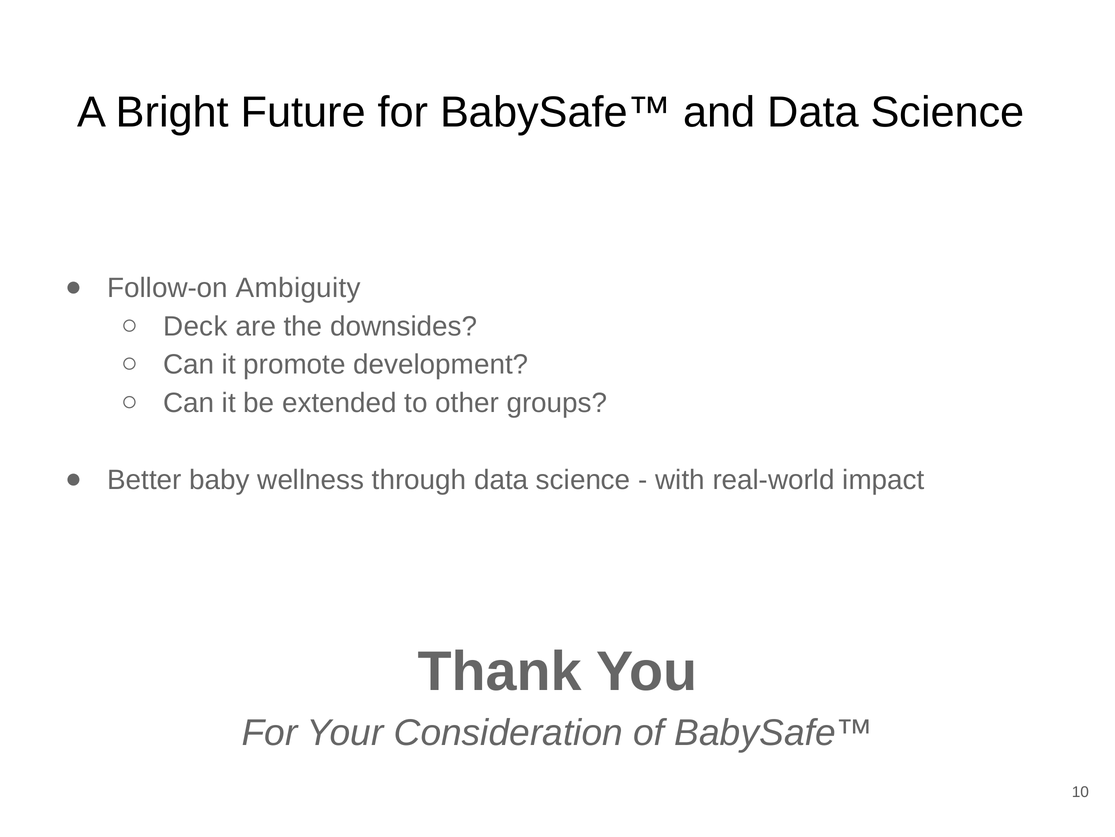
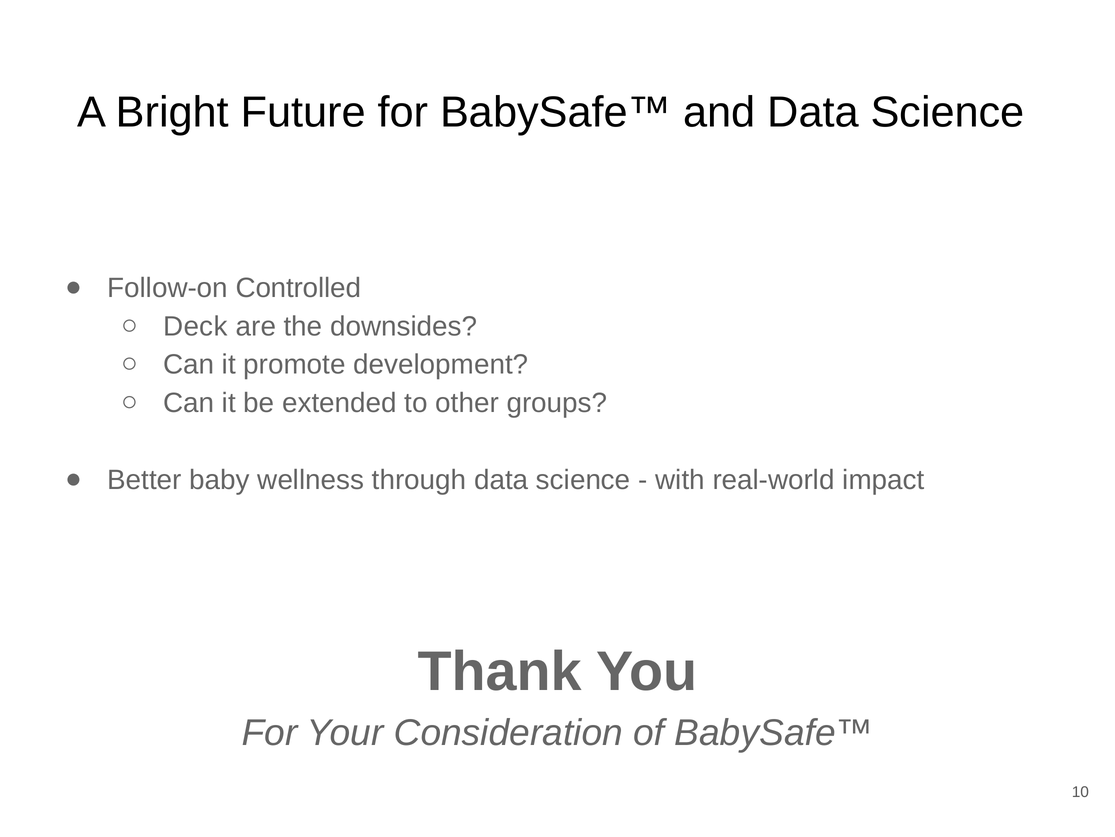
Ambiguity: Ambiguity -> Controlled (298, 288)
